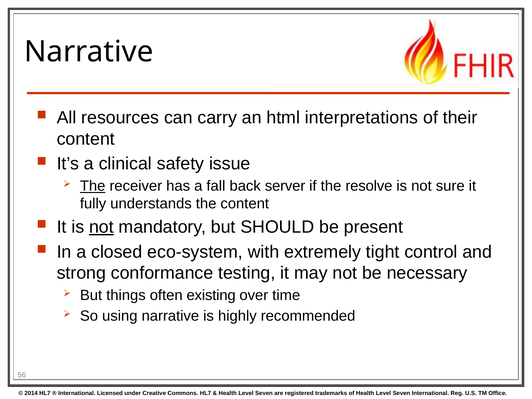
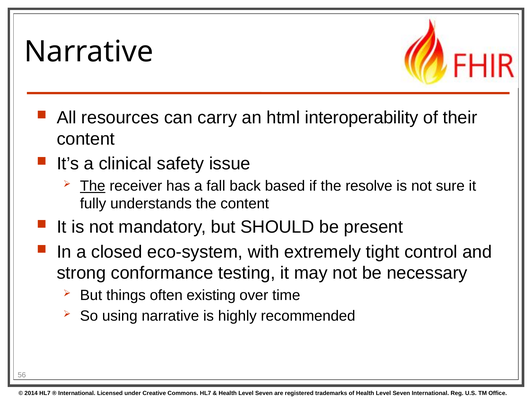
interpretations: interpretations -> interoperability (362, 118)
server: server -> based (285, 186)
not underline: present -> none (101, 227)
